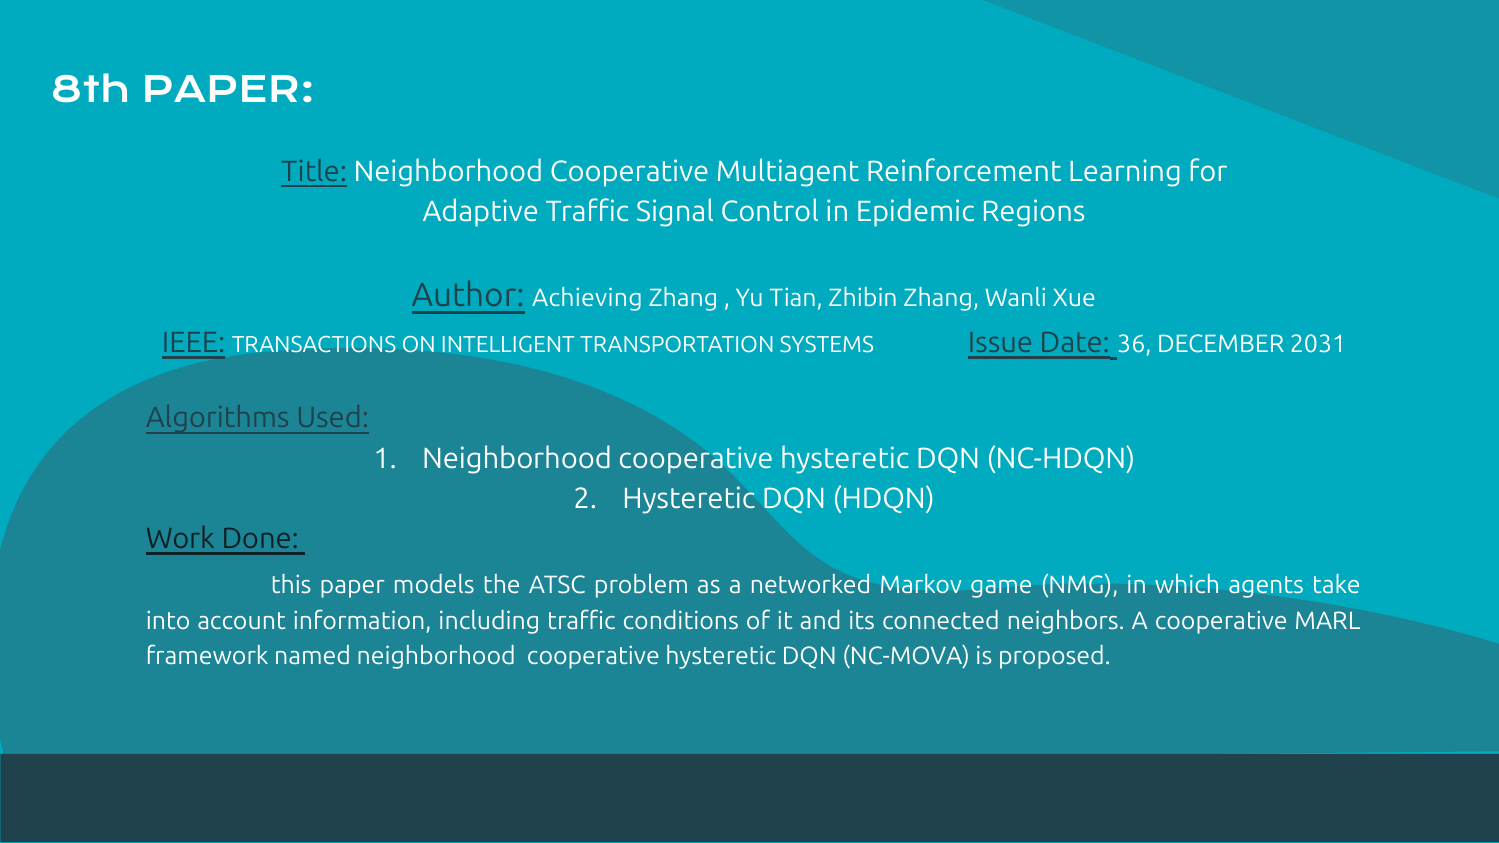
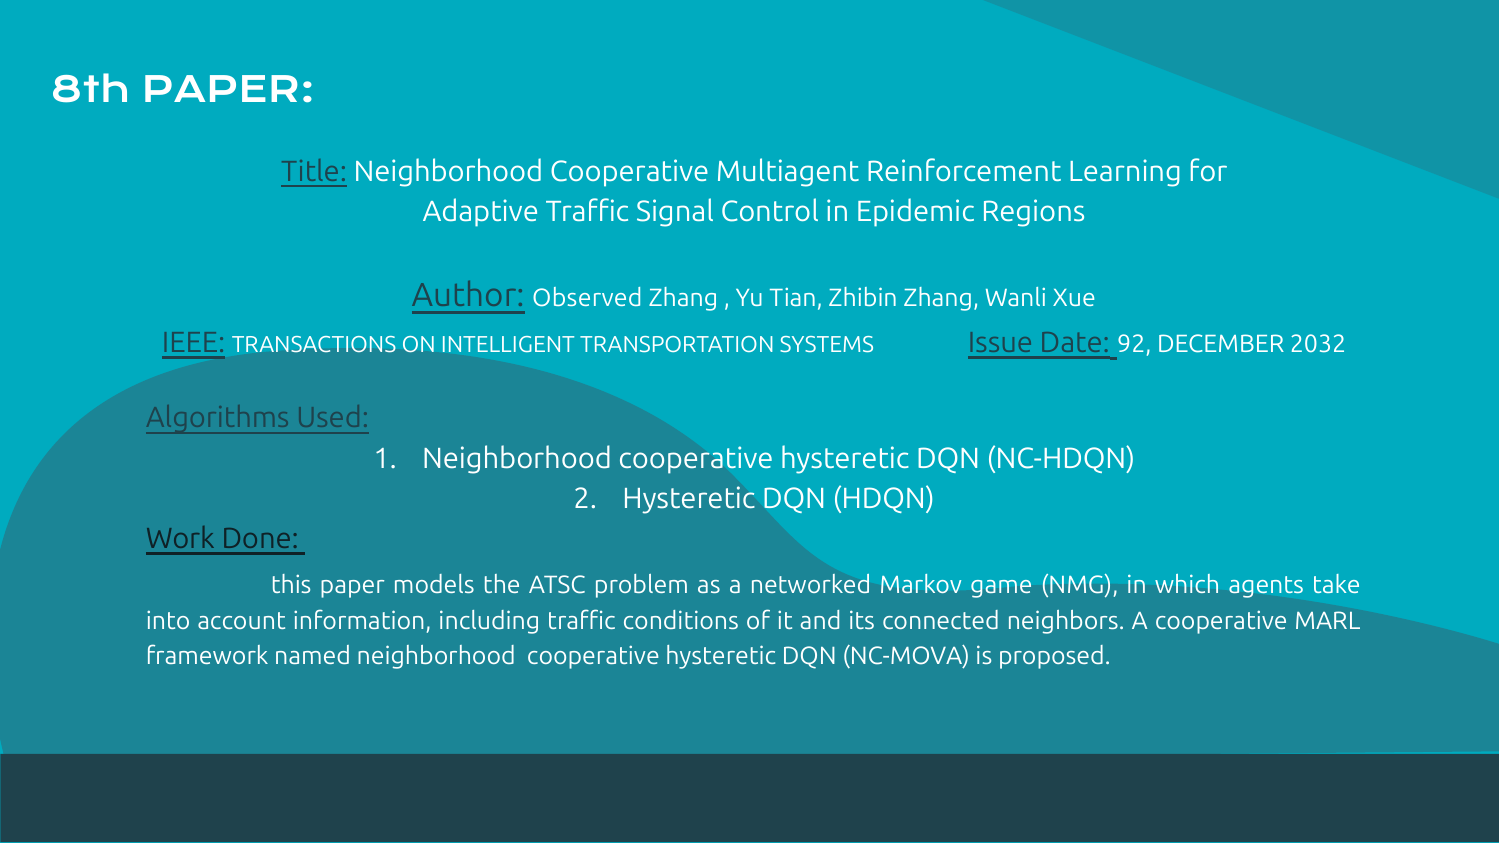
Achieving: Achieving -> Observed (587, 298)
36: 36 -> 92 (1134, 344)
2031: 2031 -> 2032 (1318, 344)
